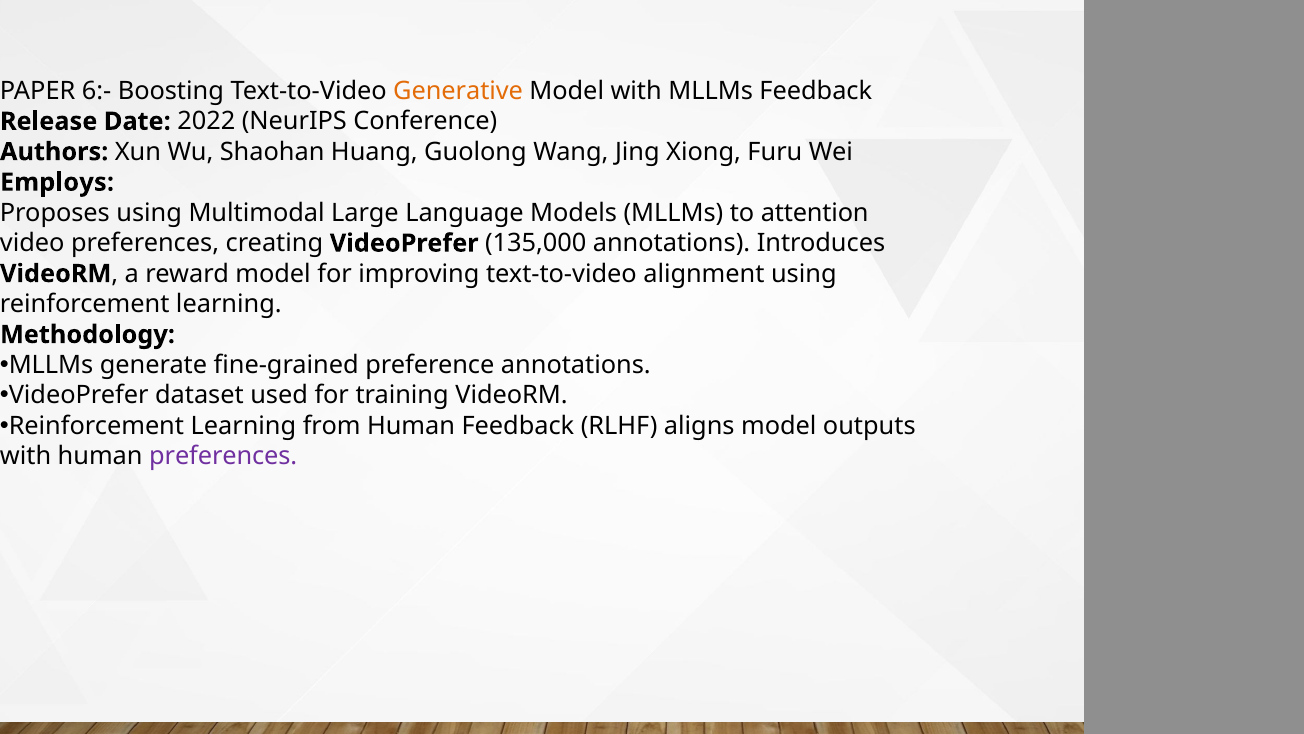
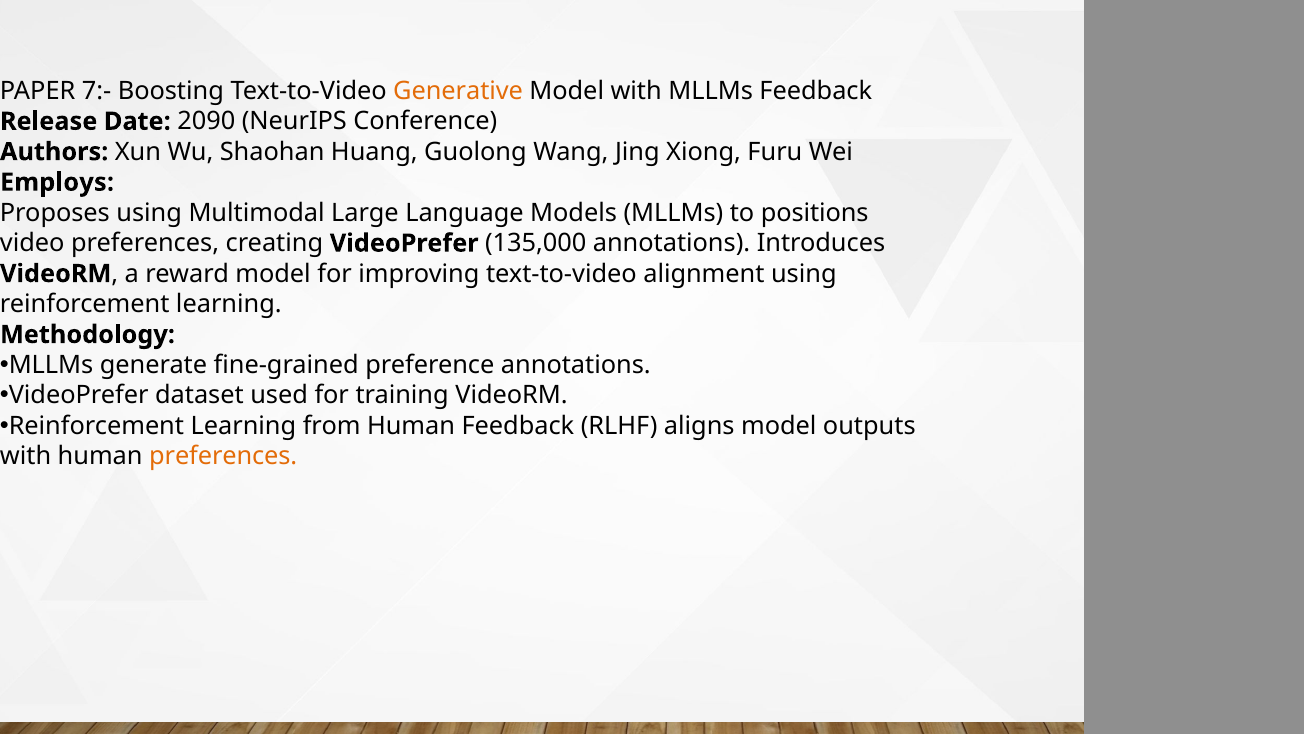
6:-: 6:- -> 7:- (97, 91)
2022: 2022 -> 2090 (206, 121)
attention: attention -> positions (815, 213)
preferences colour: purple -> orange (223, 456)
